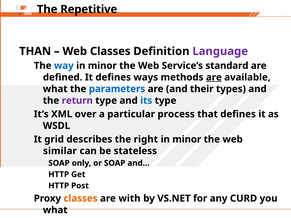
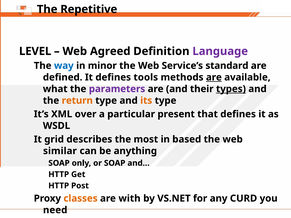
THAN: THAN -> LEVEL (35, 51)
Web Classes: Classes -> Agreed (110, 51)
ways: ways -> tools (146, 77)
parameters colour: blue -> purple (117, 89)
types underline: none -> present (231, 89)
return colour: purple -> orange (77, 101)
its colour: blue -> orange (146, 101)
process: process -> present (176, 114)
right: right -> most (146, 139)
minor: minor -> based (187, 139)
stateless: stateless -> anything (135, 151)
what: what -> need (55, 210)
